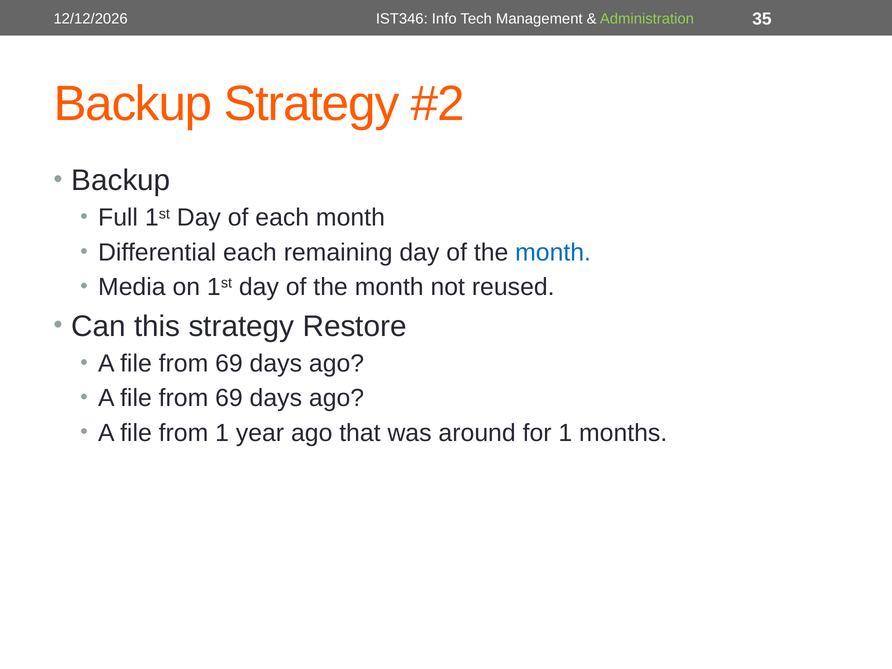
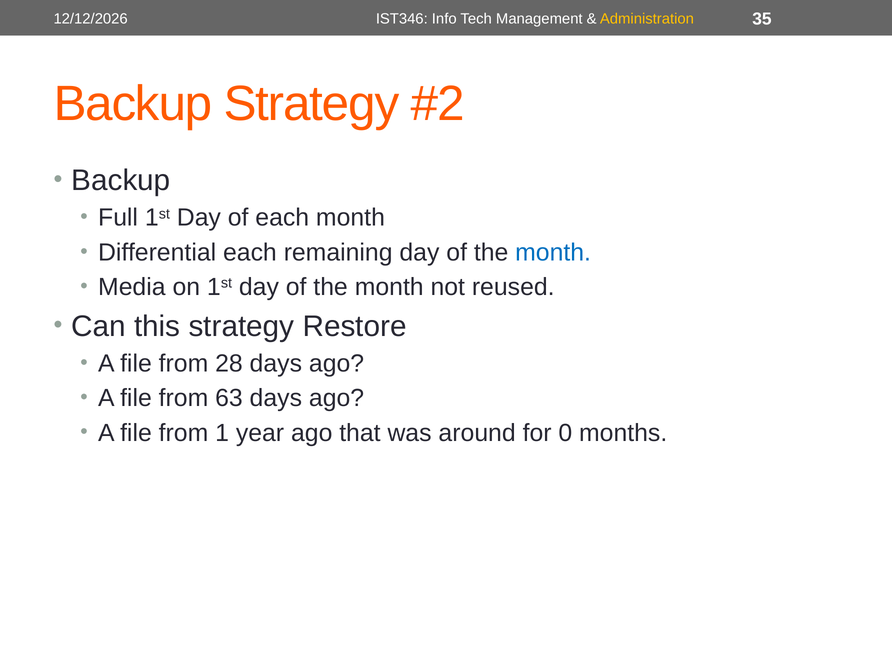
Administration colour: light green -> yellow (647, 19)
69: 69 -> 28 (229, 364)
69: 69 -> 63 (229, 398)
for 1: 1 -> 0 (565, 433)
